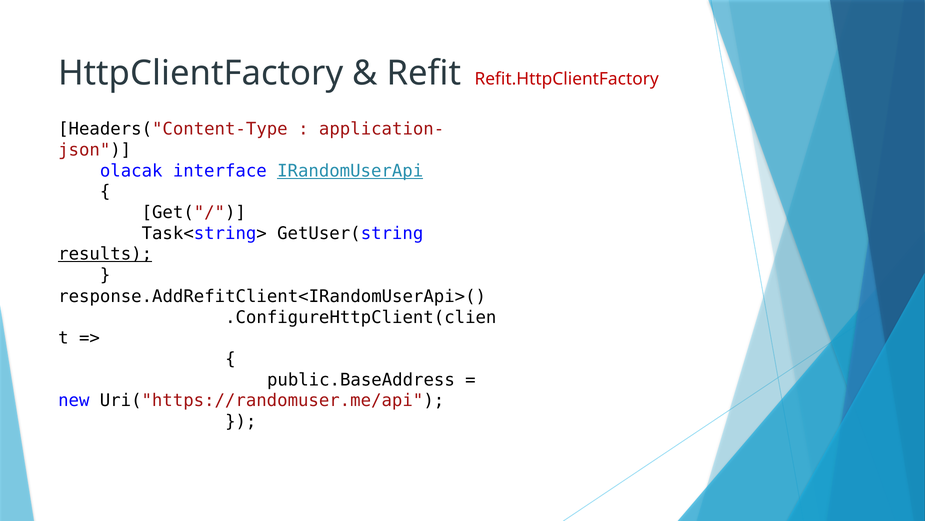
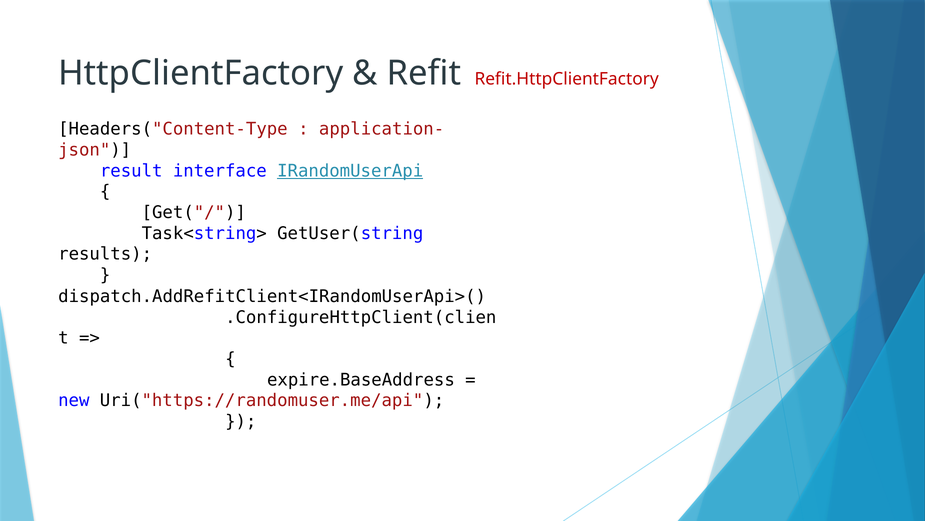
olacak: olacak -> result (131, 171)
results underline: present -> none (105, 254)
response.AddRefitClient<IRandomUserApi>(: response.AddRefitClient<IRandomUserApi>( -> dispatch.AddRefitClient<IRandomUserApi>( (272, 296)
public.BaseAddress: public.BaseAddress -> expire.BaseAddress (361, 379)
